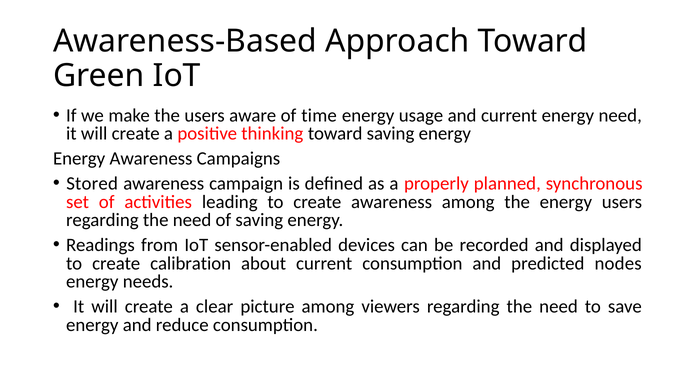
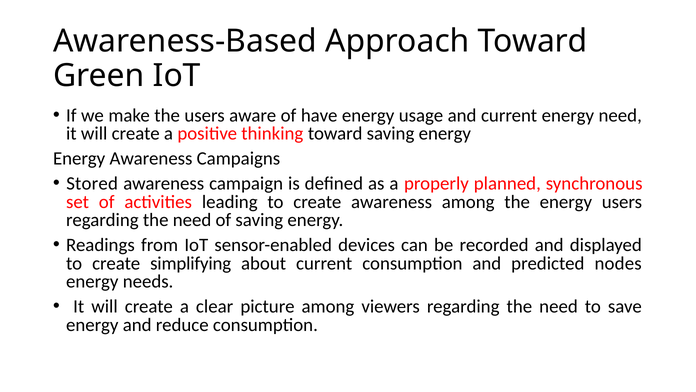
time: time -> have (319, 115)
calibration: calibration -> simplifying (191, 263)
